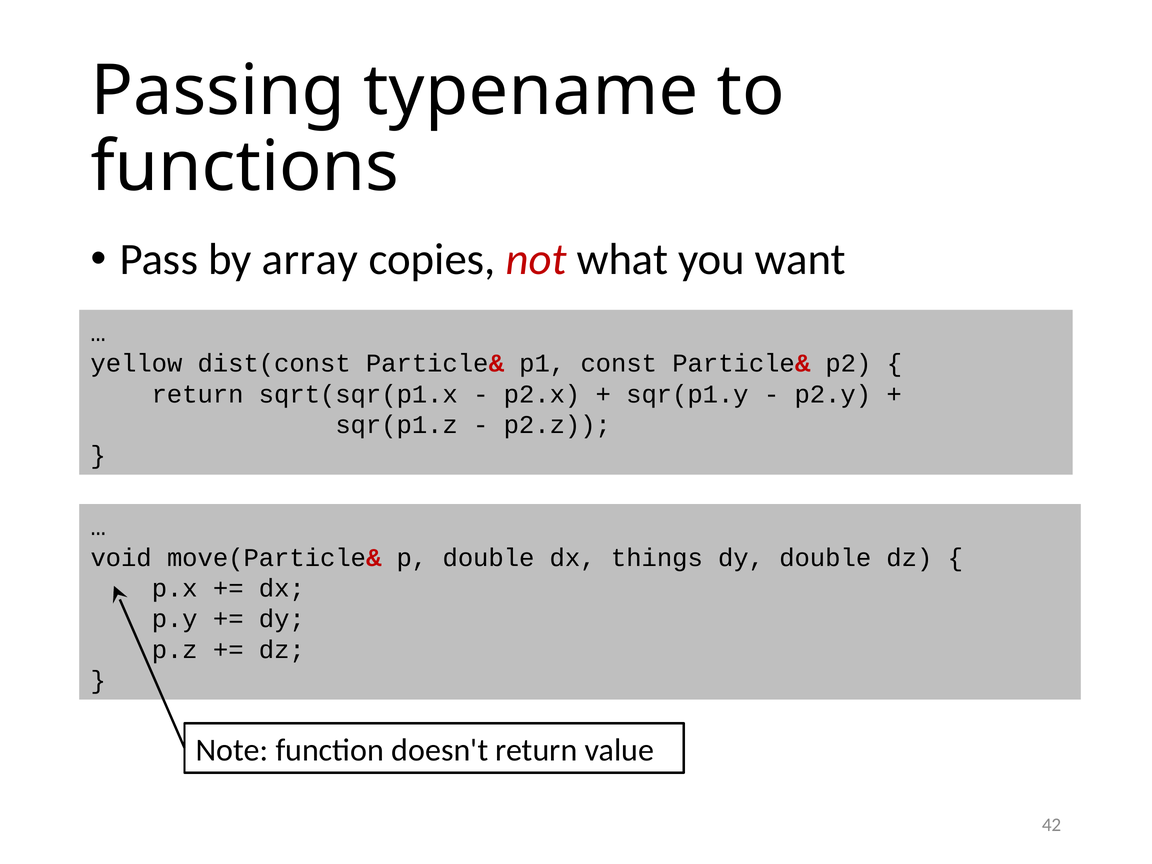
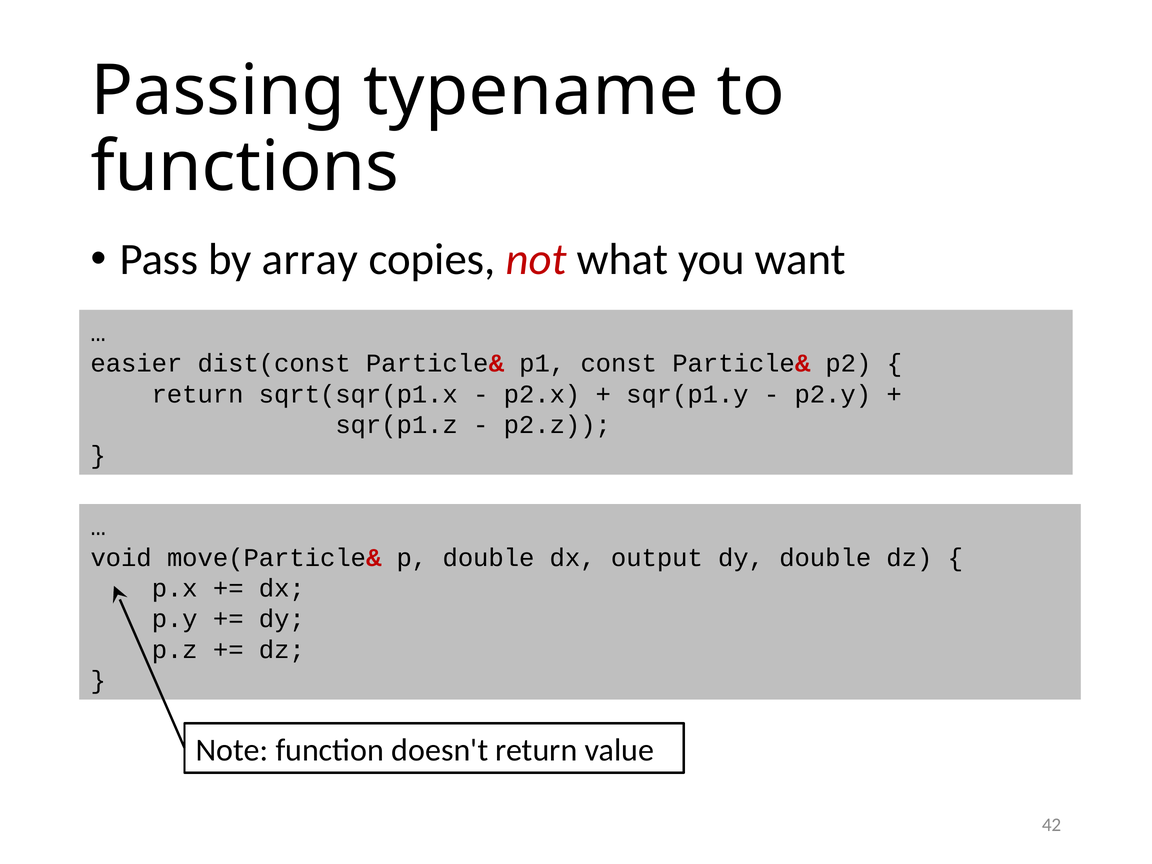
yellow: yellow -> easier (136, 363)
things: things -> output (657, 558)
